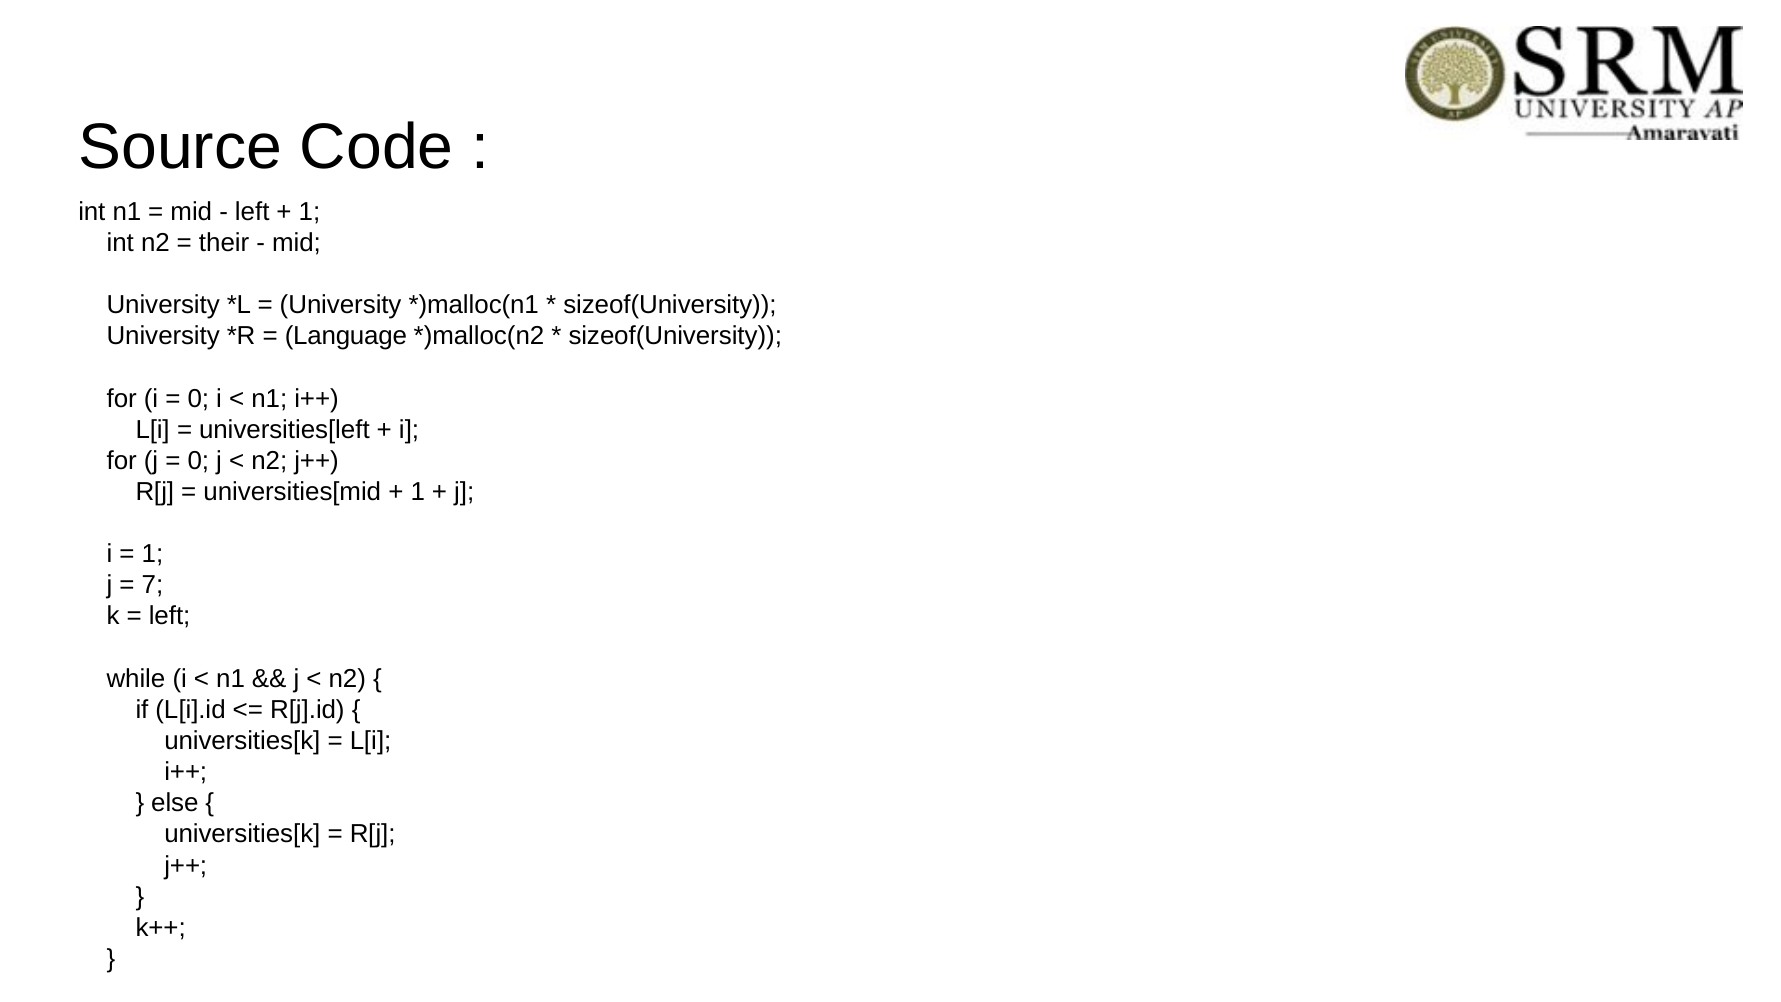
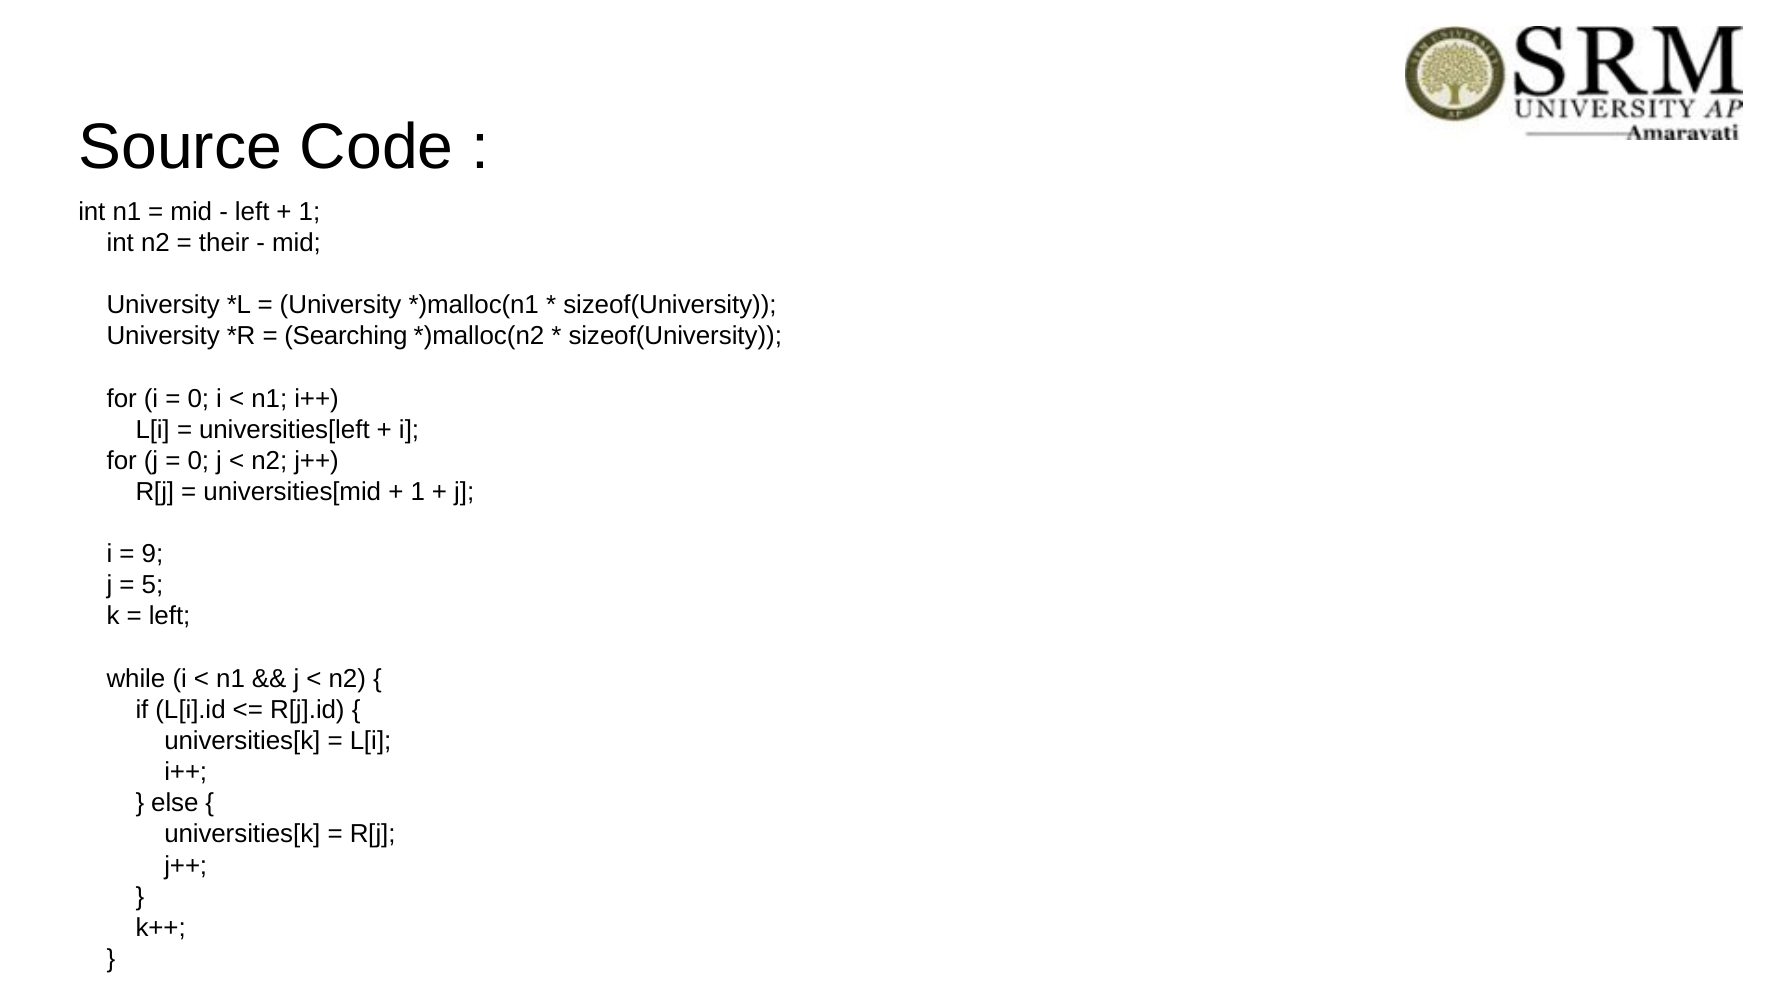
Language: Language -> Searching (346, 336)
1: 1 -> 9 (152, 554)
7: 7 -> 5 (152, 585)
